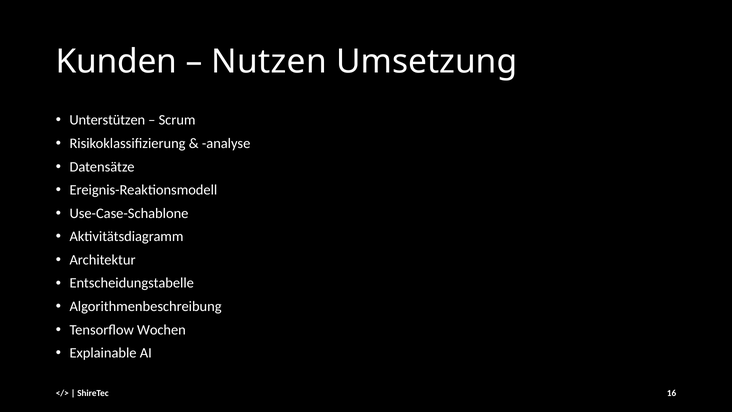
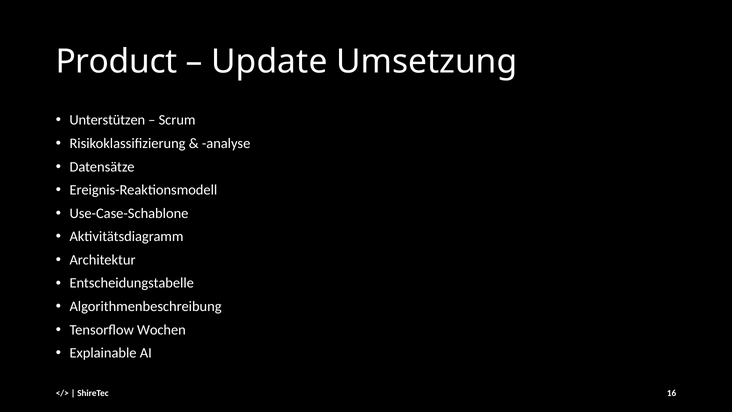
Kunden: Kunden -> Product (117, 61)
Nutzen: Nutzen -> Update (269, 61)
